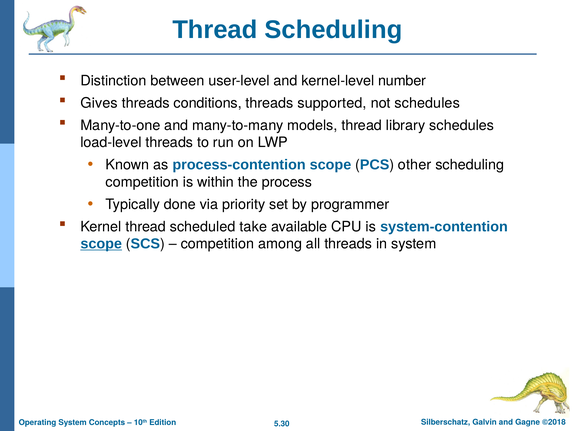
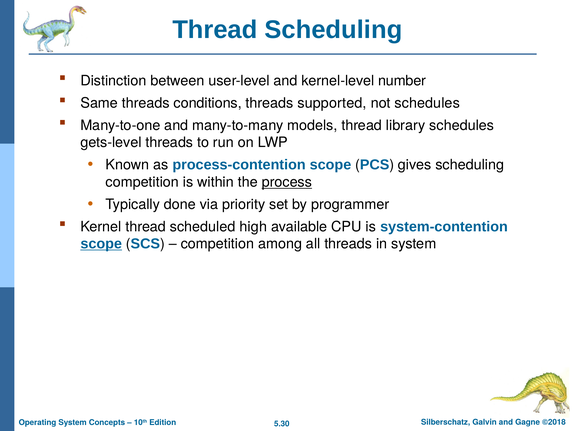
Gives: Gives -> Same (99, 103)
load-level: load-level -> gets-level (111, 143)
other: other -> gives (415, 165)
process underline: none -> present (287, 182)
take: take -> high (253, 227)
